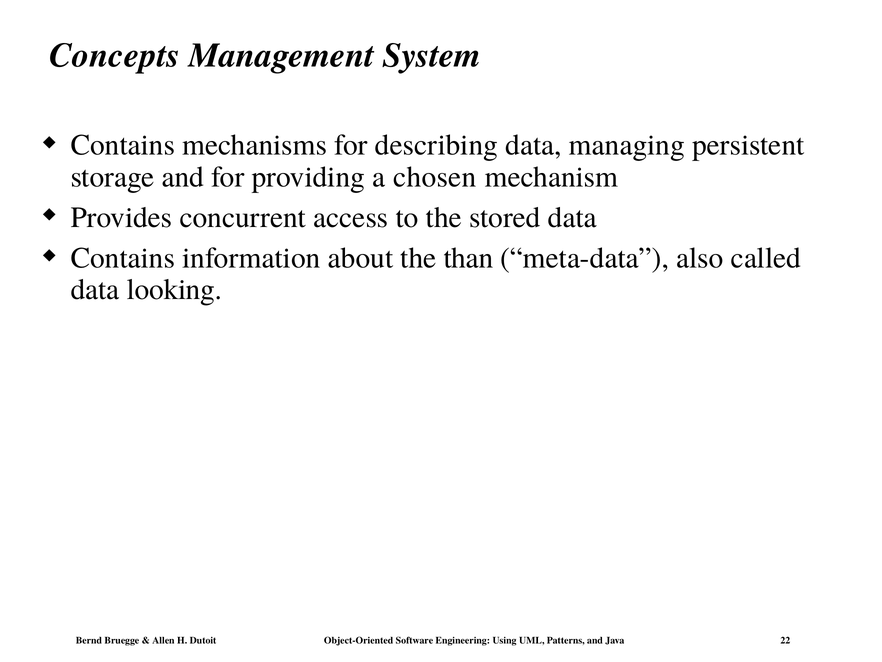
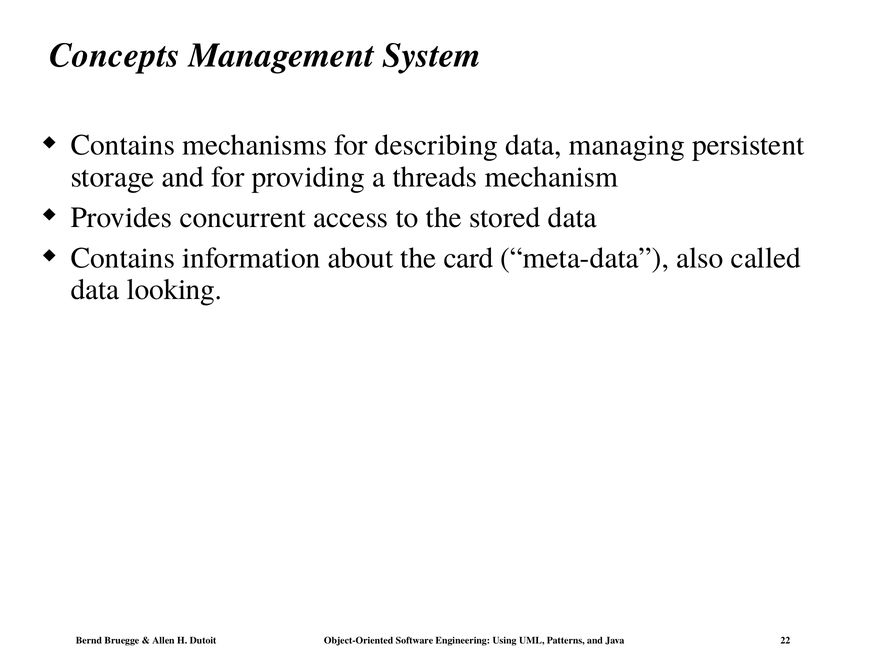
chosen: chosen -> threads (435, 177)
than: than -> card (468, 258)
